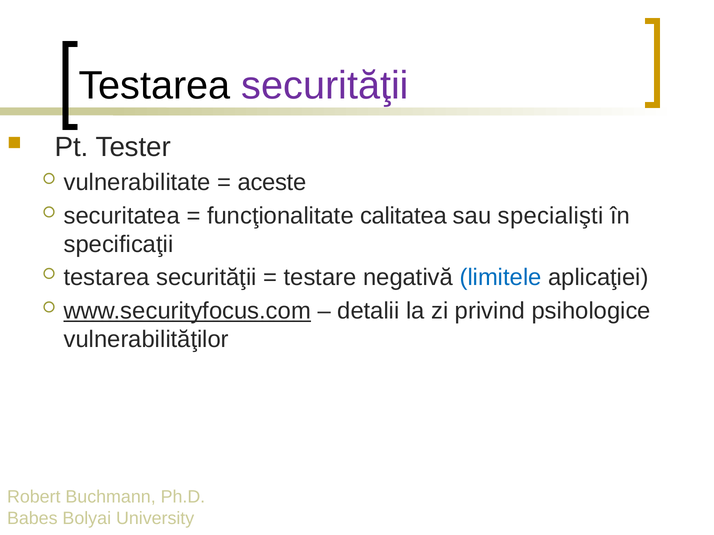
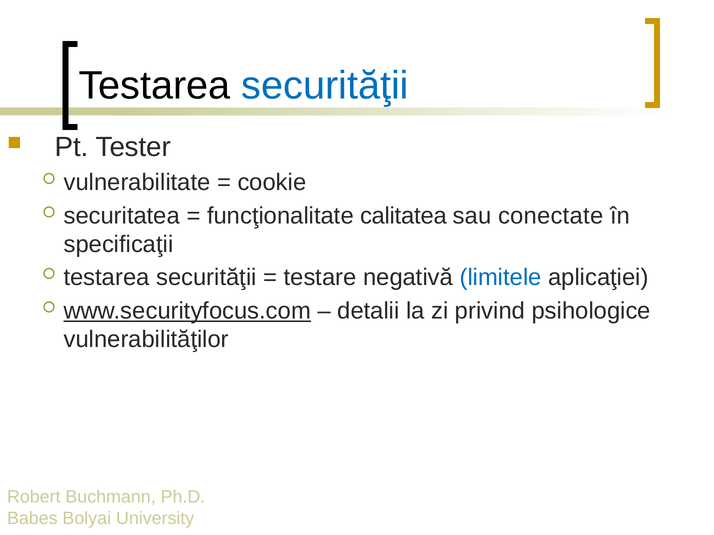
securităţii colour: purple -> blue (325, 86)
aceste: aceste -> cookie (272, 183)
specialişti: specialişti -> conectate (551, 216)
